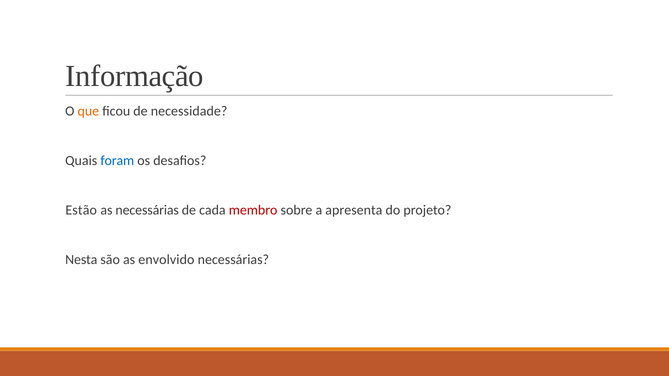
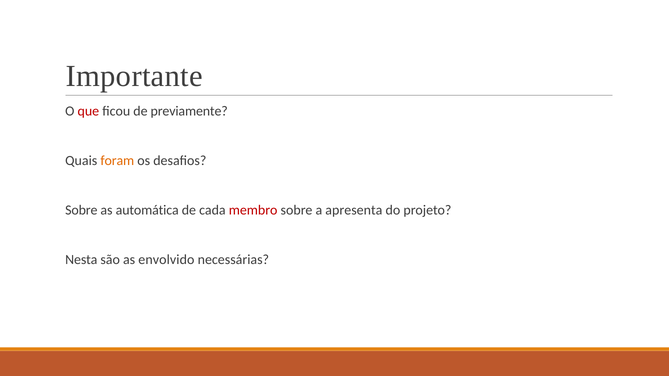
Informação: Informação -> Importante (134, 76)
que colour: orange -> red (88, 111)
necessidade: necessidade -> previamente (189, 111)
foram colour: blue -> orange (117, 161)
Estão: Estão -> Sobre (81, 210)
as necessárias: necessárias -> automática (147, 210)
